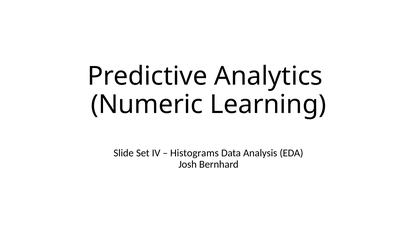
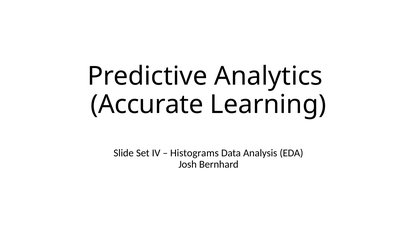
Numeric: Numeric -> Accurate (147, 104)
